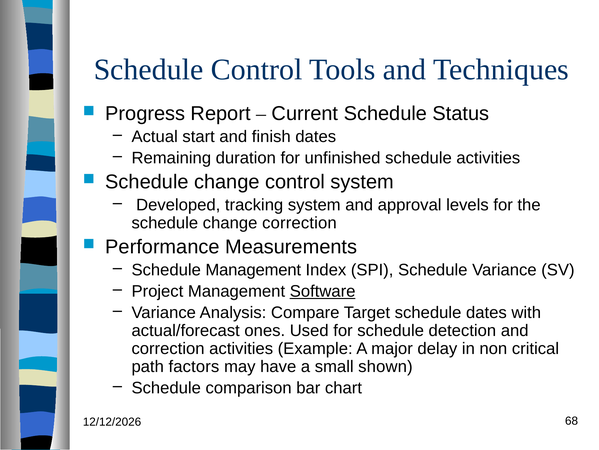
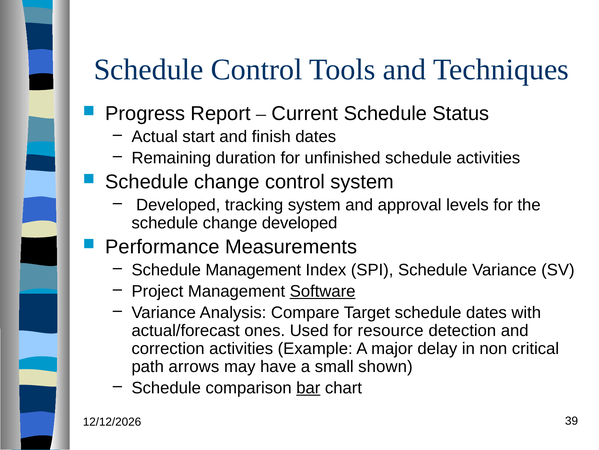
change correction: correction -> developed (300, 223)
for schedule: schedule -> resource (391, 330)
factors: factors -> arrows (194, 366)
bar underline: none -> present (308, 387)
68: 68 -> 39 (572, 420)
